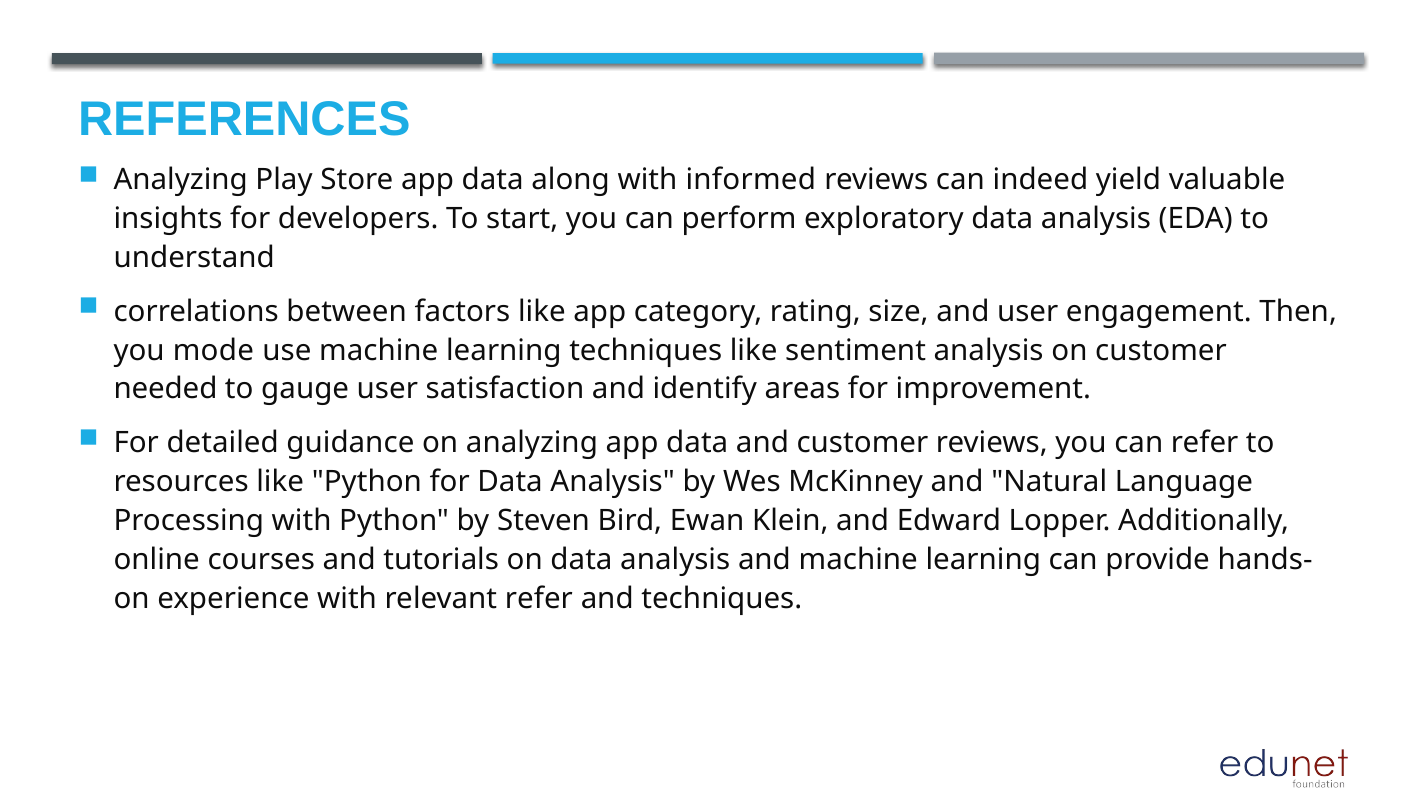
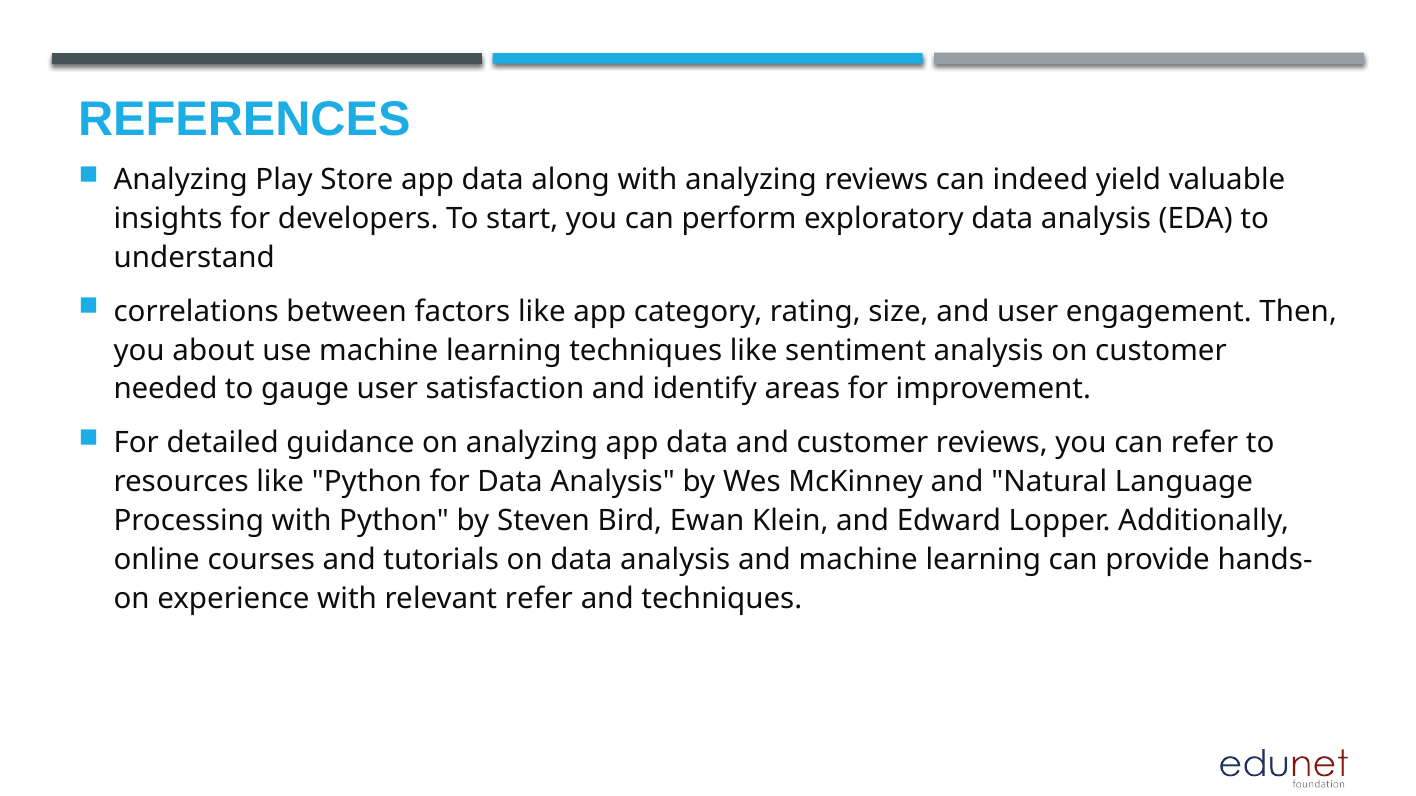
with informed: informed -> analyzing (751, 180)
mode: mode -> about (213, 350)
